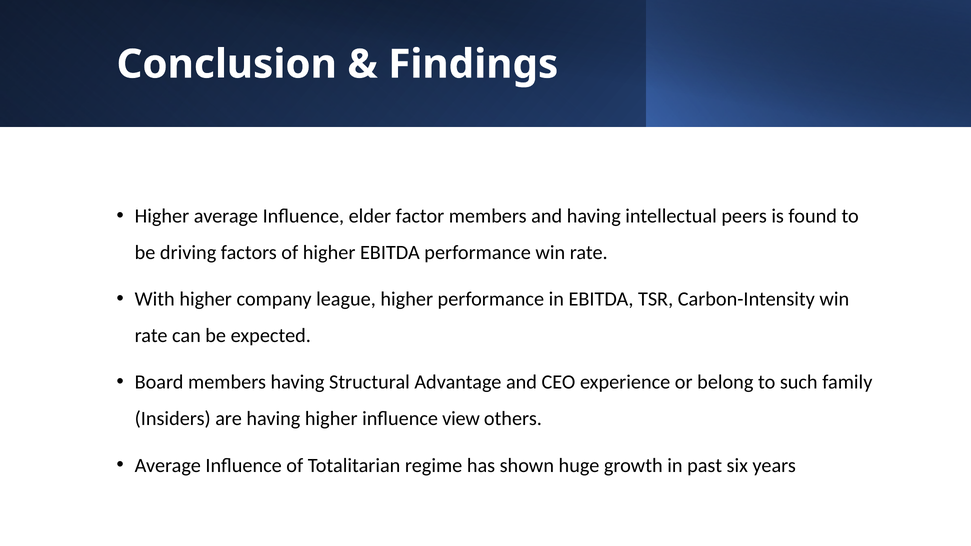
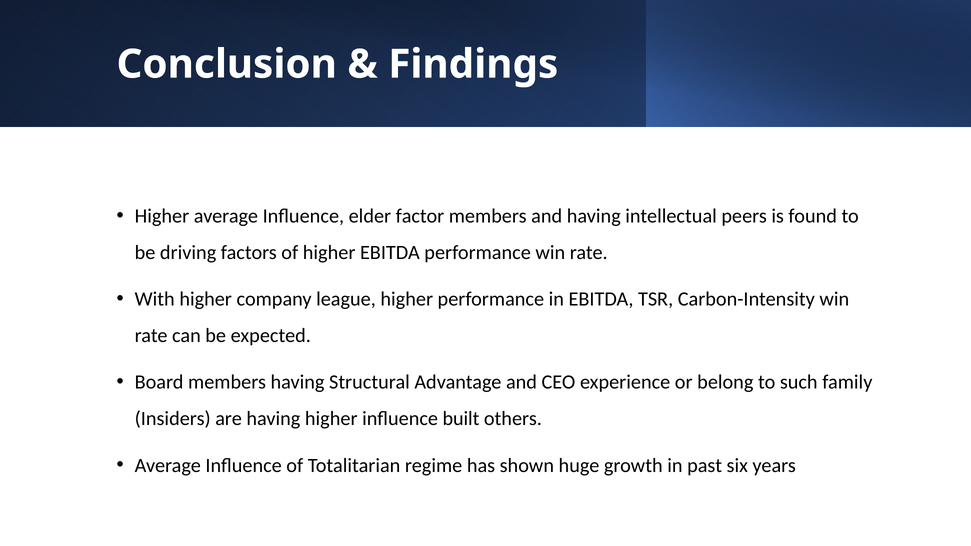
view: view -> built (461, 419)
